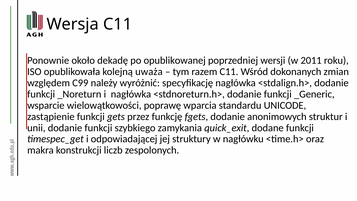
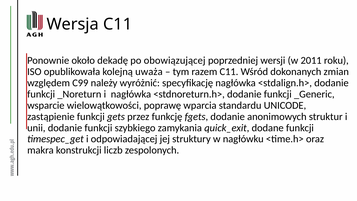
opublikowanej: opublikowanej -> obowiązującej (175, 60)
